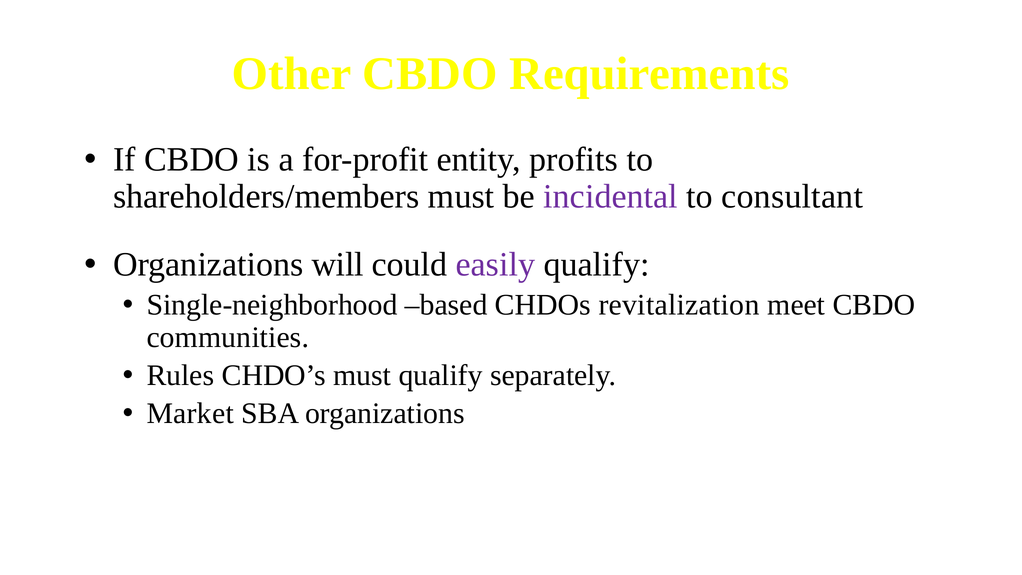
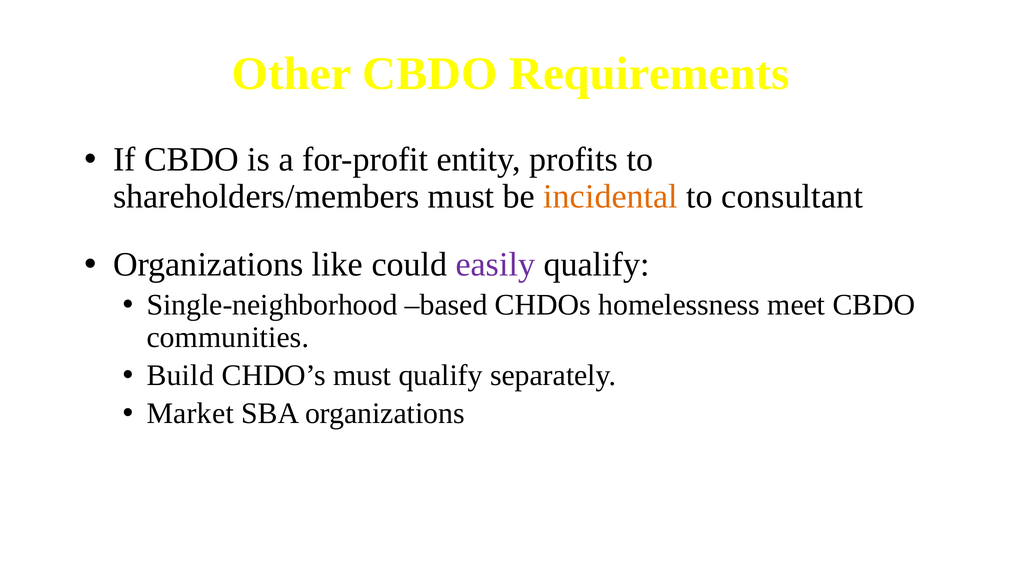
incidental colour: purple -> orange (611, 196)
will: will -> like (337, 265)
revitalization: revitalization -> homelessness (679, 305)
Rules: Rules -> Build (180, 375)
